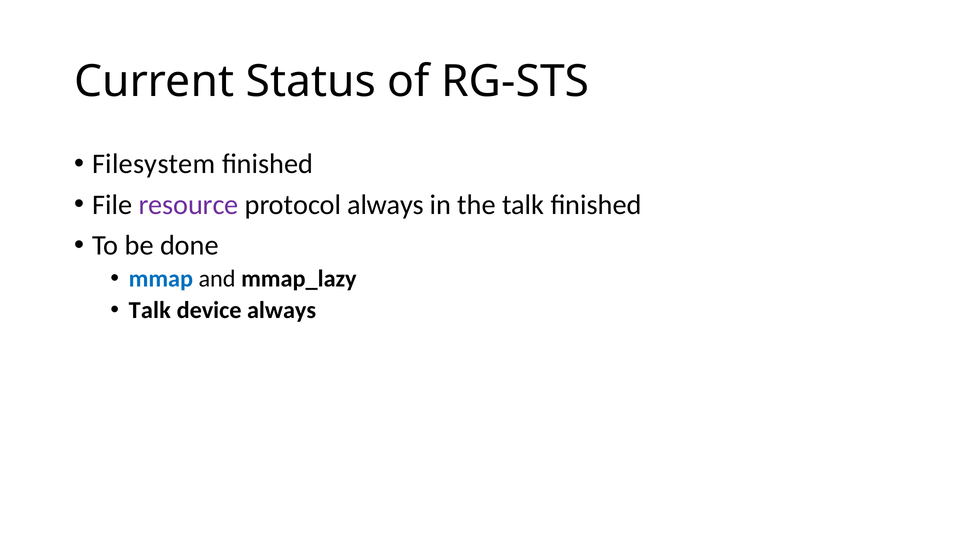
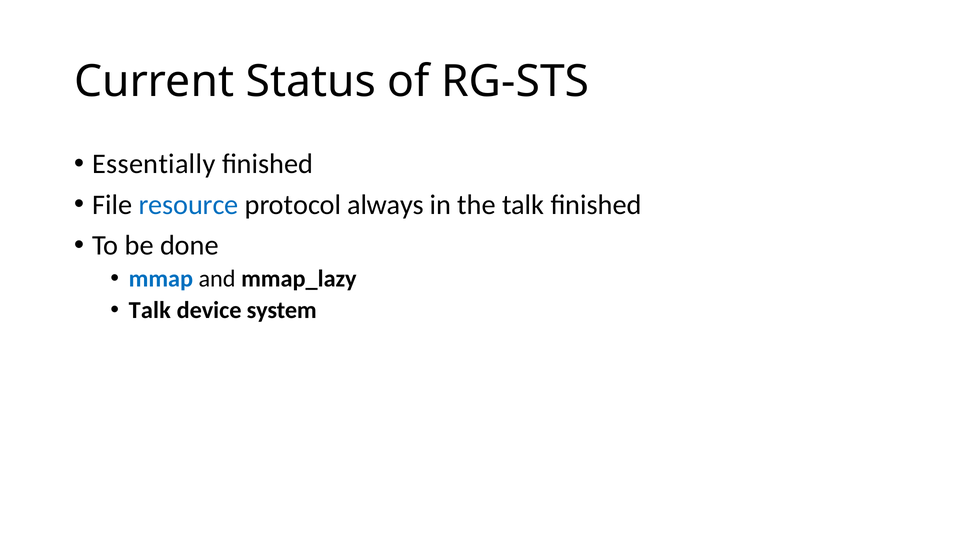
Filesystem: Filesystem -> Essentially (154, 164)
resource colour: purple -> blue (189, 205)
device always: always -> system (282, 310)
